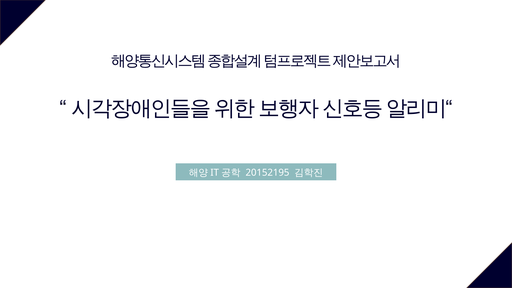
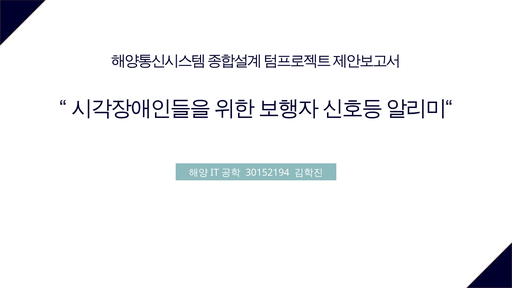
20152195: 20152195 -> 30152194 (267, 173)
